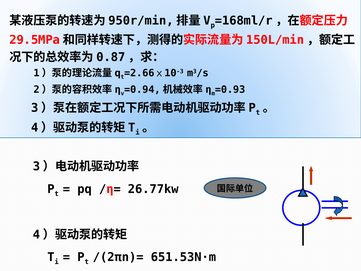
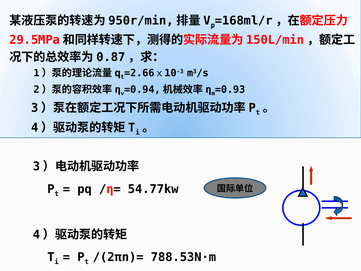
26.77kw: 26.77kw -> 54.77kw (153, 189)
651.53N·m: 651.53N·m -> 788.53N·m (183, 257)
